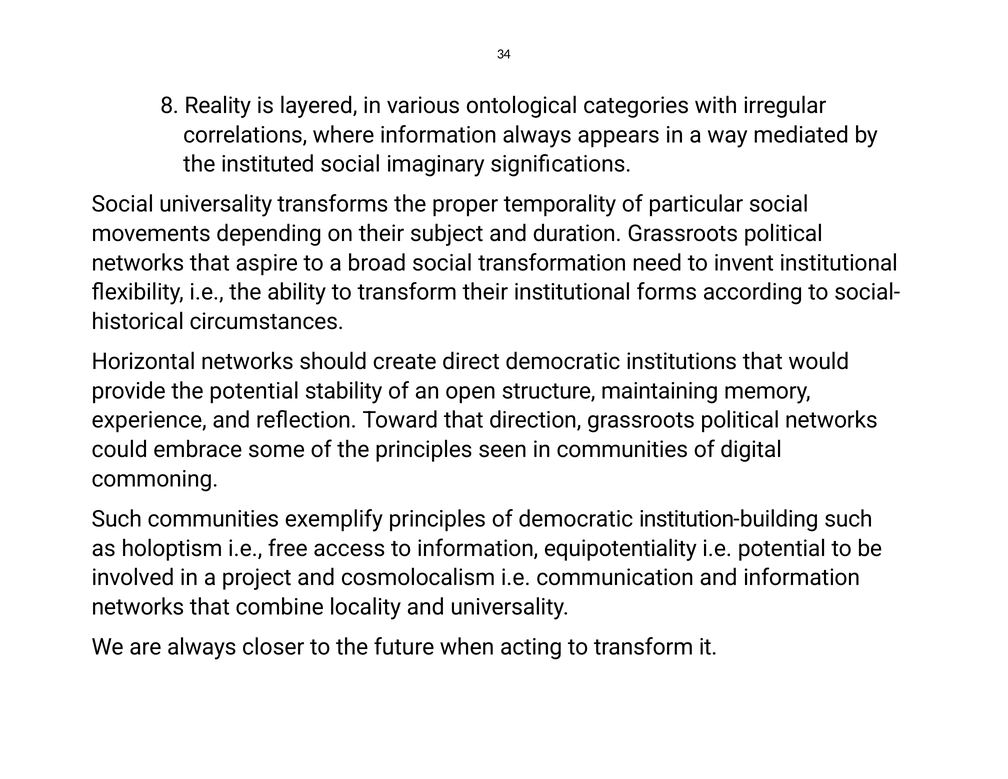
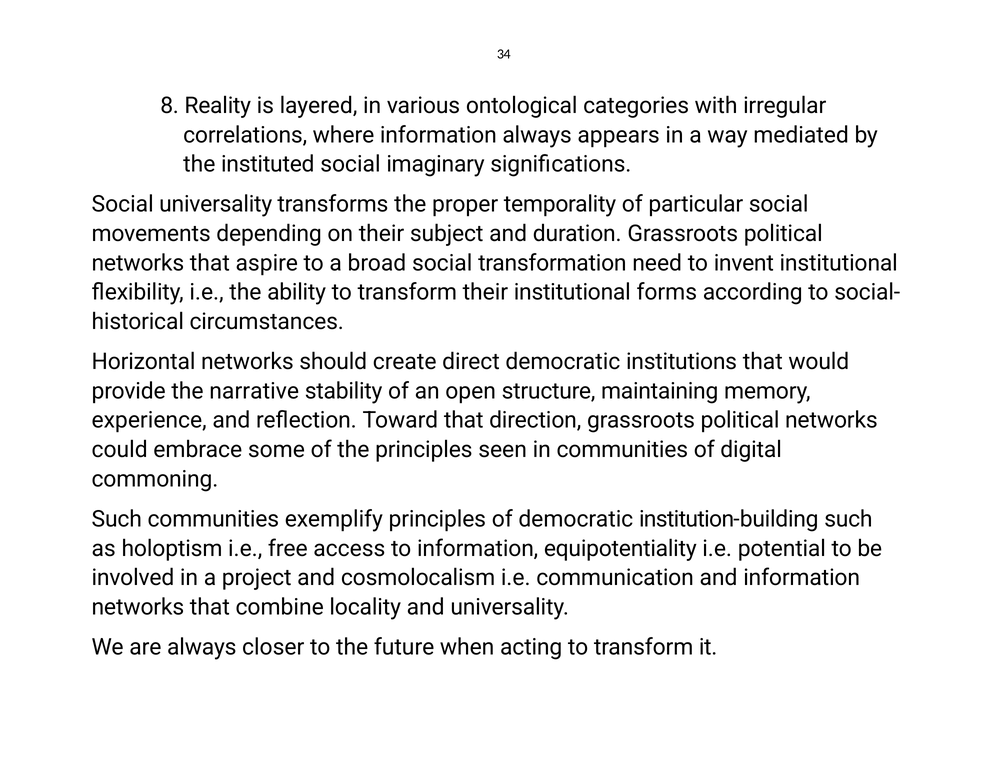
the potential: potential -> narrative (254, 391)
